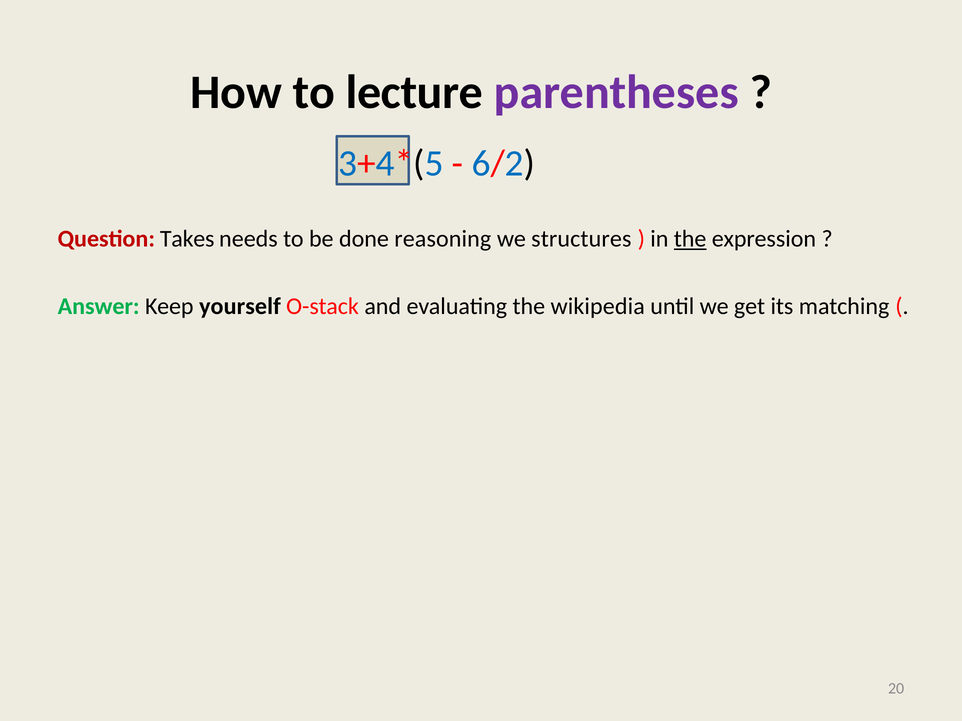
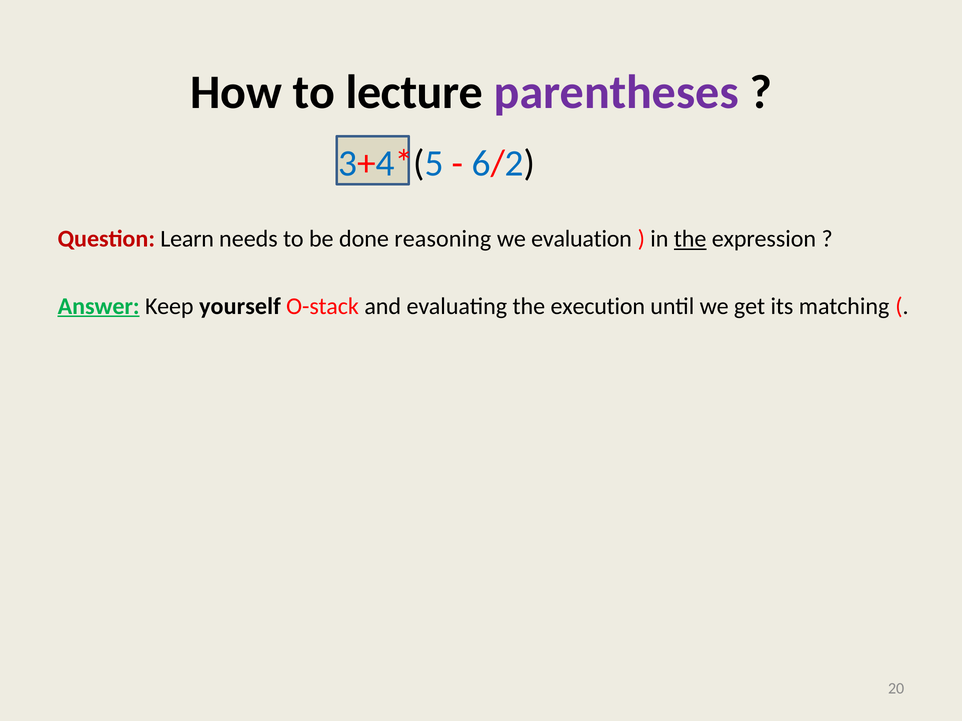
Takes: Takes -> Learn (187, 239)
structures: structures -> evaluation (582, 239)
Answer underline: none -> present (99, 306)
wikipedia: wikipedia -> execution (598, 306)
